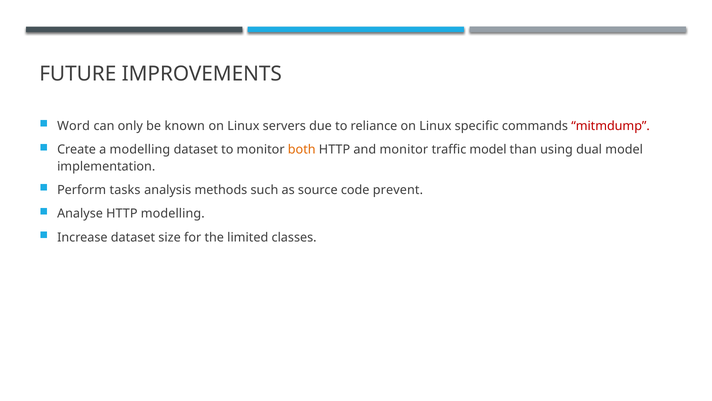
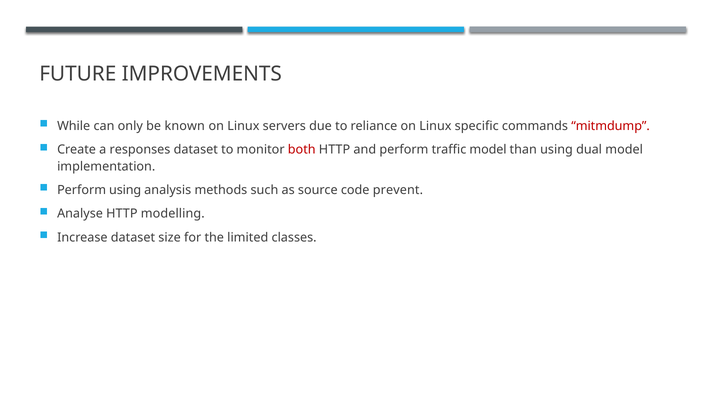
Word: Word -> While (74, 126)
a modelling: modelling -> responses (140, 150)
both colour: orange -> red (302, 150)
and monitor: monitor -> perform (404, 150)
Perform tasks: tasks -> using (125, 190)
